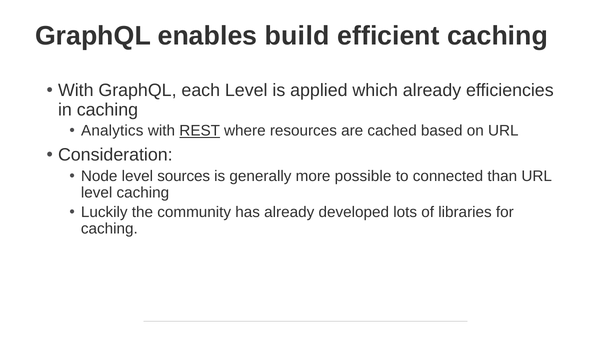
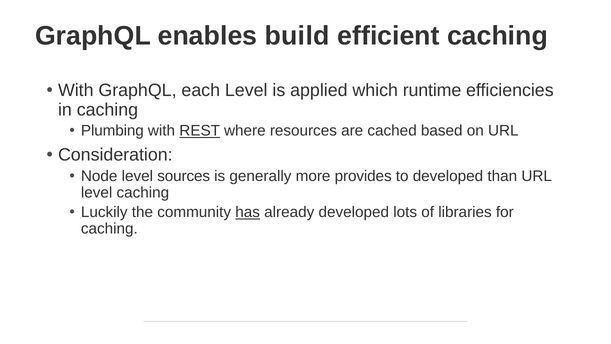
which already: already -> runtime (432, 90)
Analytics: Analytics -> Plumbing (112, 131)
possible: possible -> provides (363, 176)
to connected: connected -> developed (448, 176)
has underline: none -> present (248, 212)
